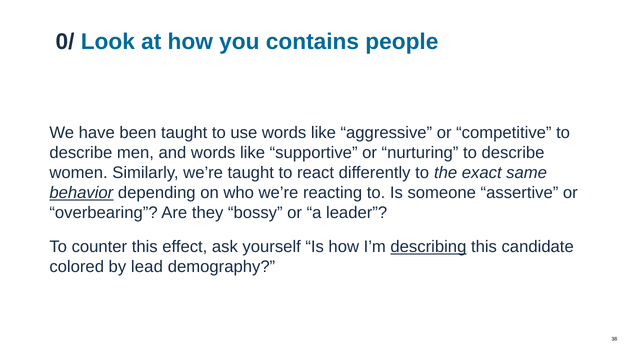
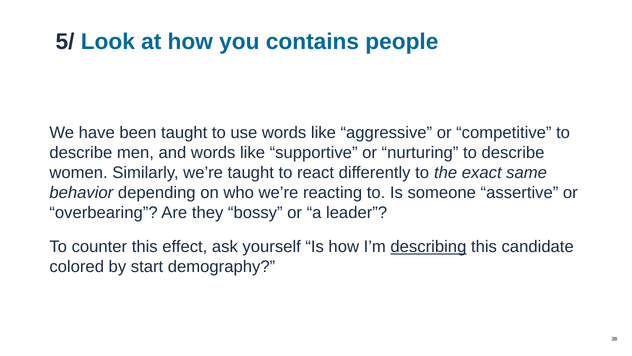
0/: 0/ -> 5/ (65, 42)
behavior underline: present -> none (81, 192)
lead: lead -> start (147, 266)
